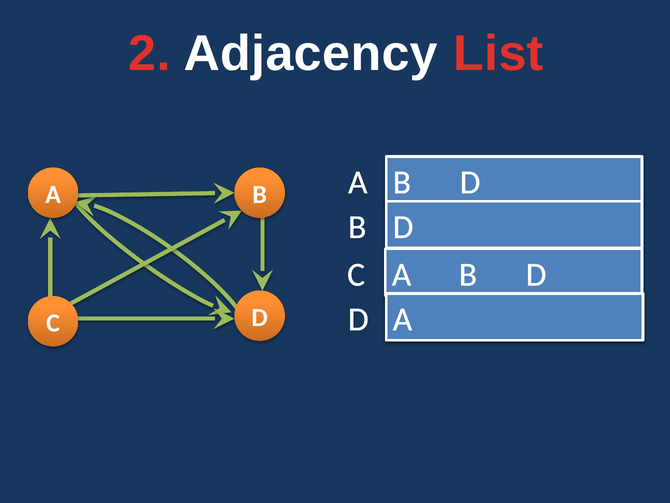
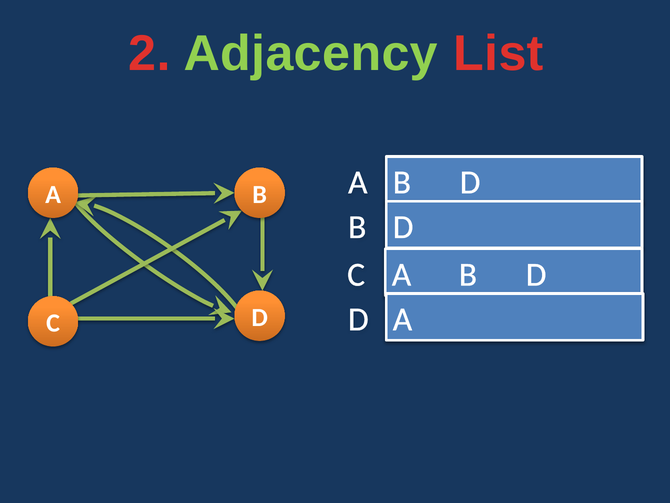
Adjacency colour: white -> light green (311, 54)
